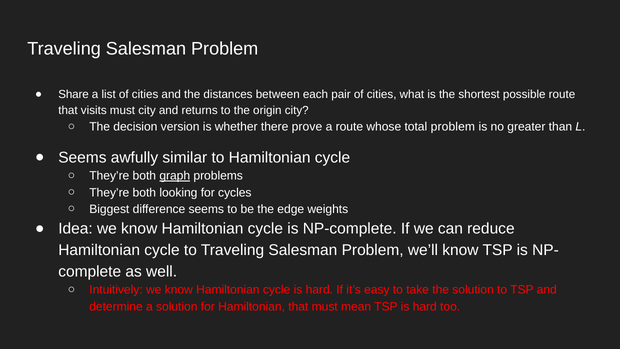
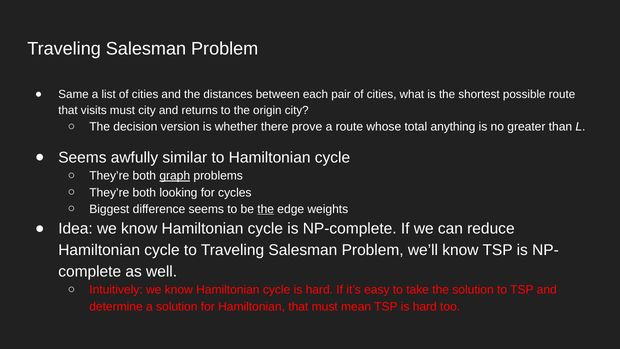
Share: Share -> Same (73, 94)
total problem: problem -> anything (453, 127)
the underline: none -> present (266, 209)
